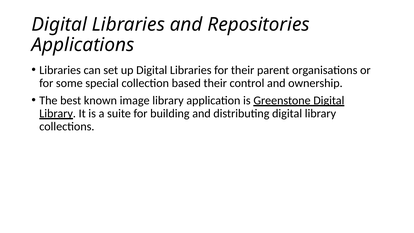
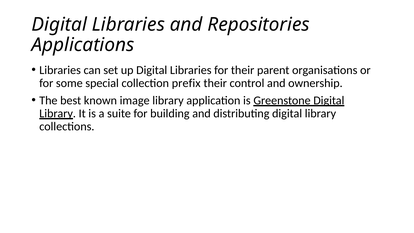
based: based -> prefix (186, 83)
